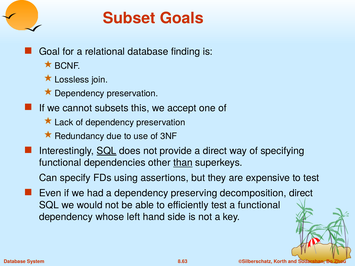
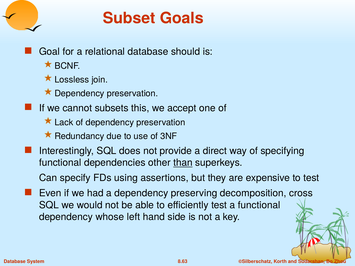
finding: finding -> should (186, 52)
SQL underline: present -> none (107, 151)
decomposition direct: direct -> cross (301, 193)
